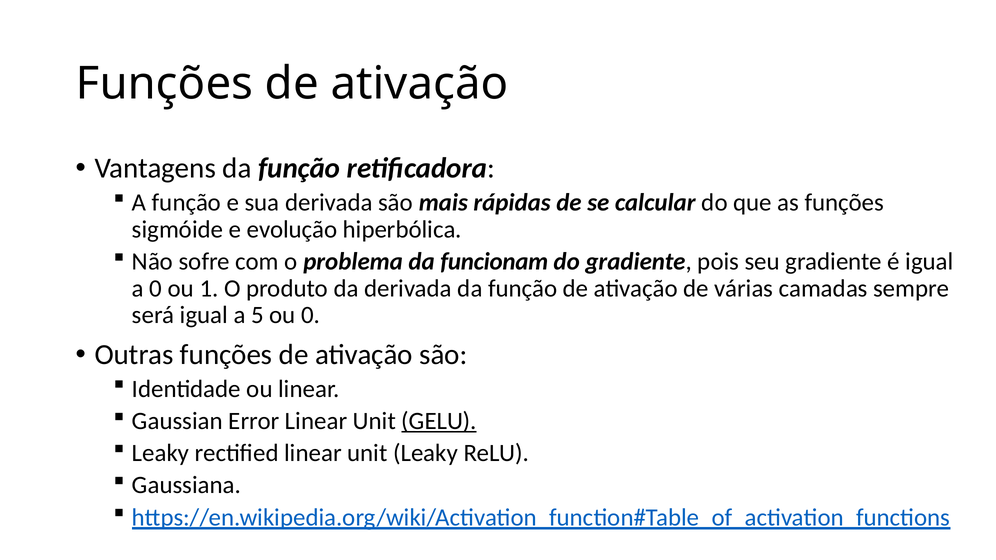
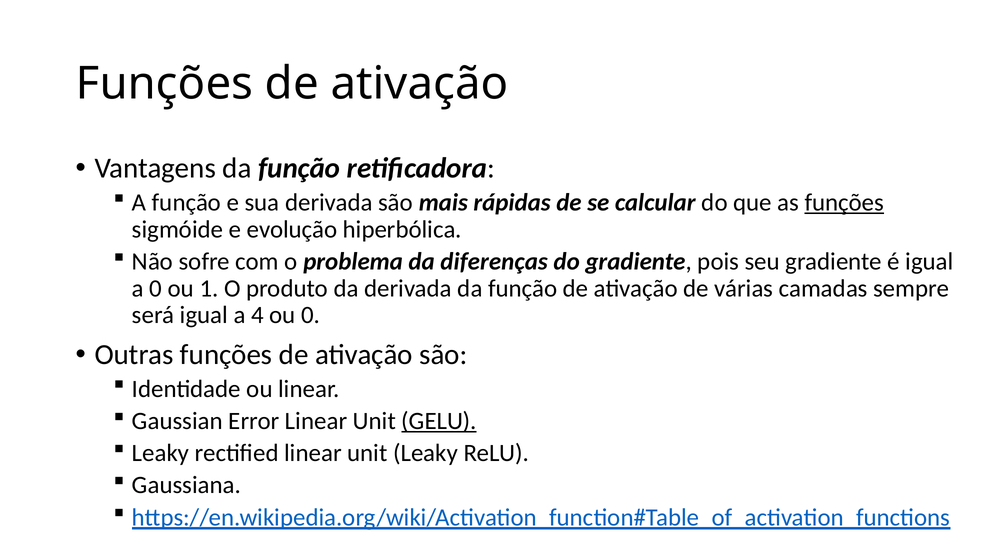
funções underline: none -> present (844, 203)
funcionam: funcionam -> diferenças (494, 262)
5: 5 -> 4 (257, 315)
